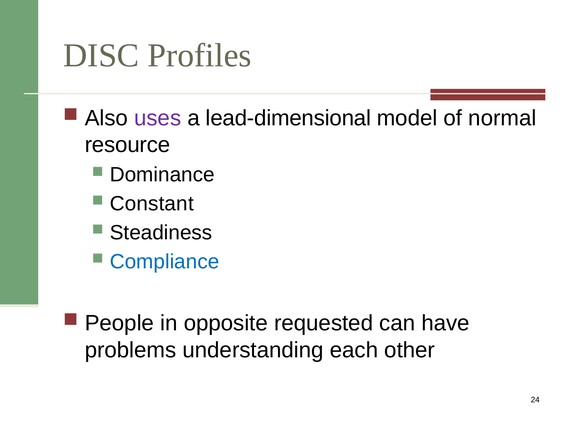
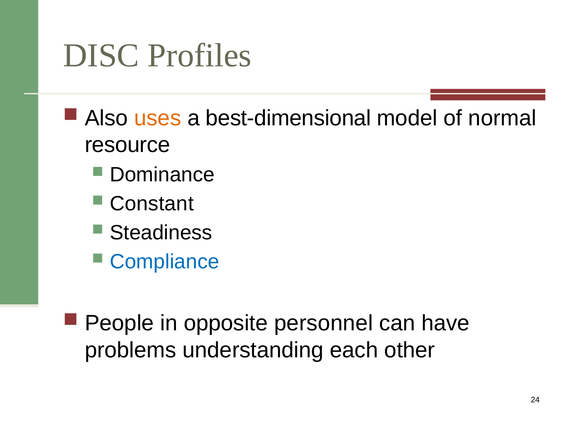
uses colour: purple -> orange (158, 118)
lead-dimensional: lead-dimensional -> best-dimensional (288, 118)
requested: requested -> personnel (324, 324)
